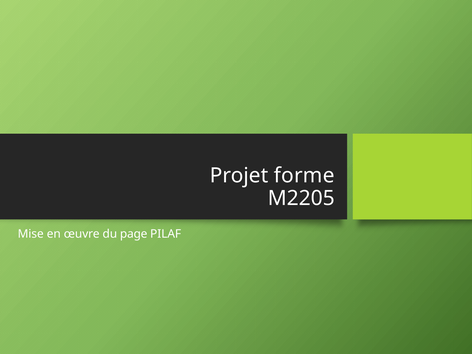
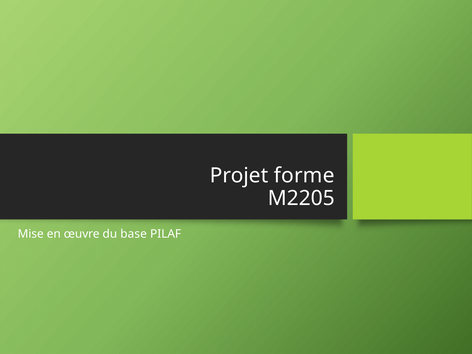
page: page -> base (134, 234)
